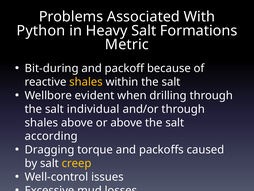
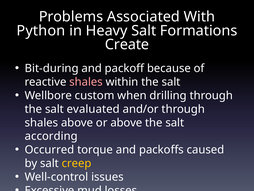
Metric: Metric -> Create (127, 44)
shales colour: yellow -> pink (86, 82)
evident: evident -> custom (95, 95)
individual: individual -> evaluated (93, 109)
Dragging: Dragging -> Occurred (50, 149)
